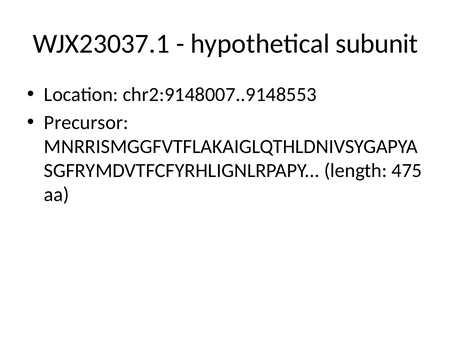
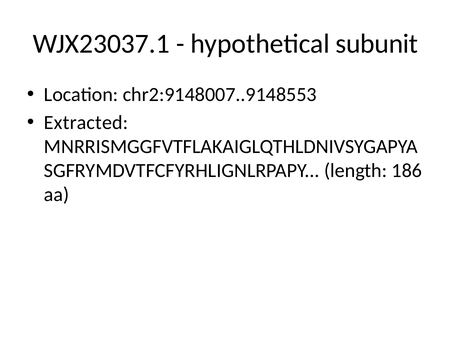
Precursor: Precursor -> Extracted (86, 123)
475: 475 -> 186 (407, 171)
